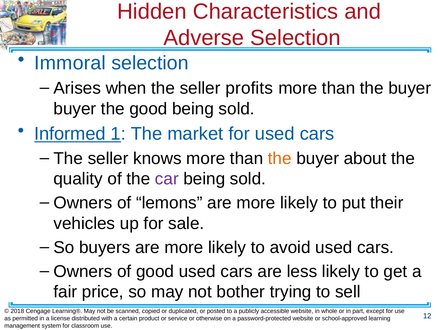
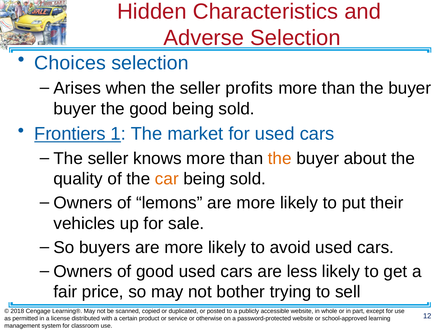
Immoral: Immoral -> Choices (70, 63)
Informed: Informed -> Frontiers (70, 134)
car colour: purple -> orange (167, 179)
